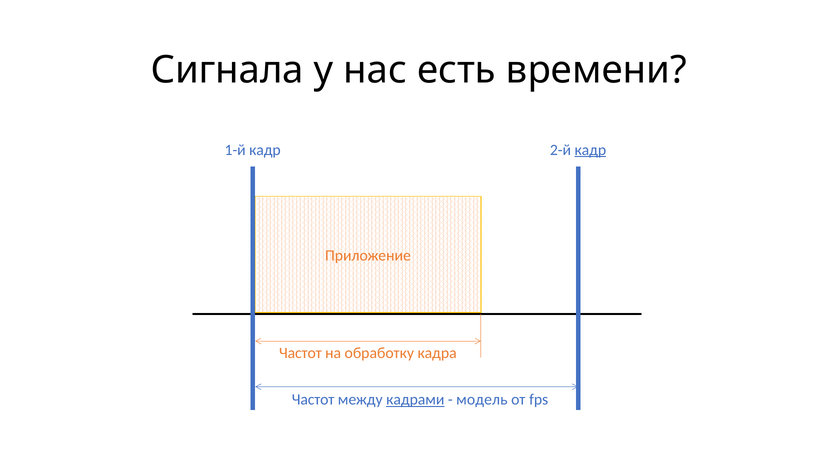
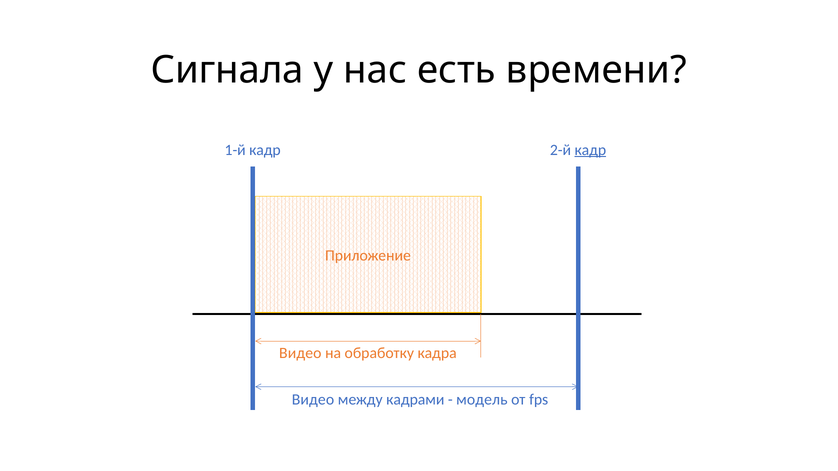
Частот: Частот -> Видео (300, 353)
Частот: Частот -> Видео (313, 400)
кадрами underline: present -> none (415, 400)
